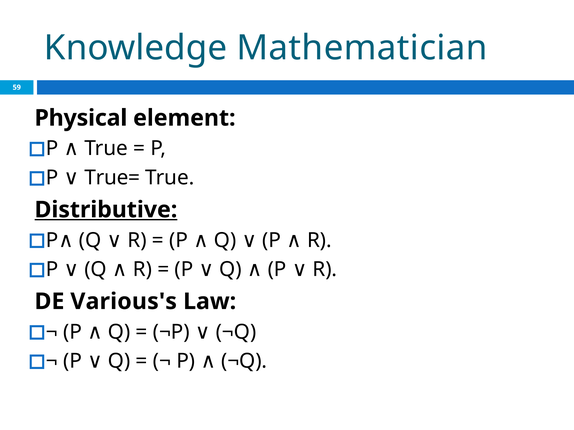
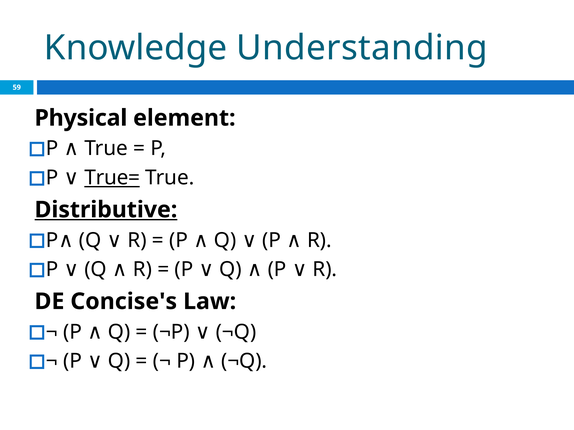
Mathematician: Mathematician -> Understanding (362, 48)
True= underline: none -> present (112, 178)
Various's: Various's -> Concise's (124, 302)
